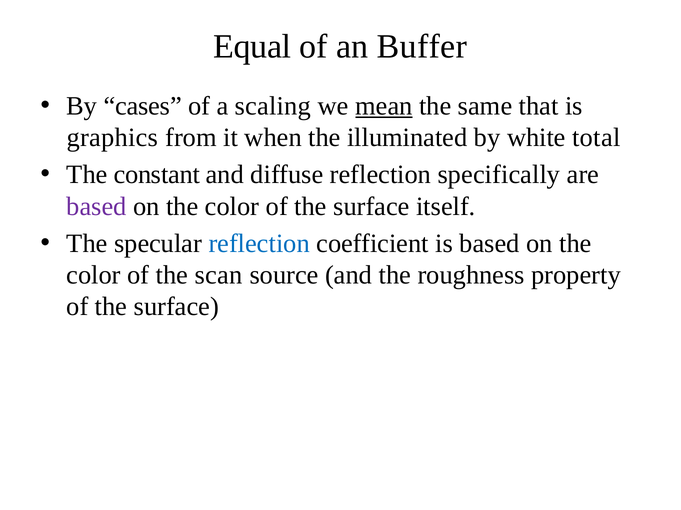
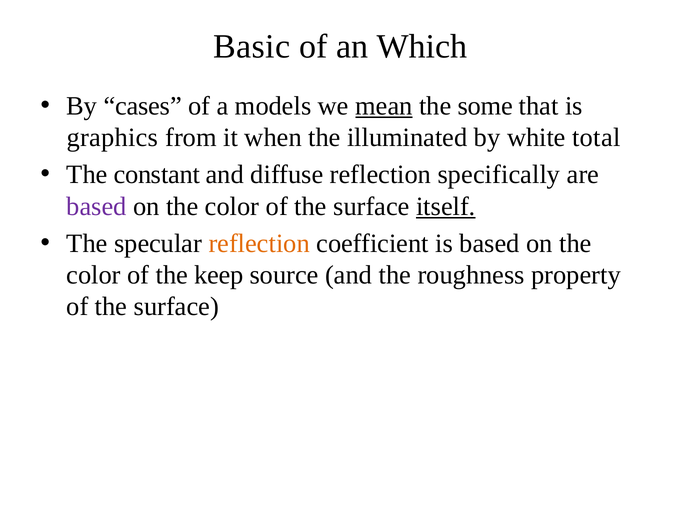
Equal: Equal -> Basic (252, 47)
Buffer: Buffer -> Which (422, 47)
scaling: scaling -> models (273, 106)
same: same -> some (485, 106)
itself underline: none -> present (446, 207)
reflection colour: blue -> orange (259, 244)
scan: scan -> keep (219, 275)
